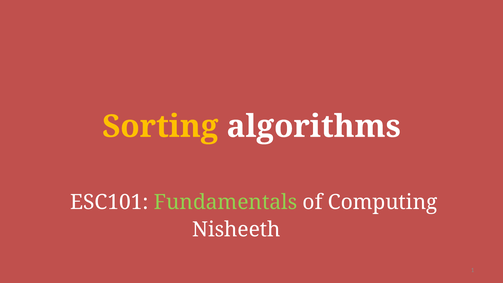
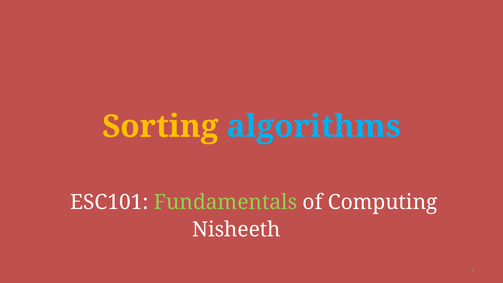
algorithms colour: white -> light blue (314, 127)
